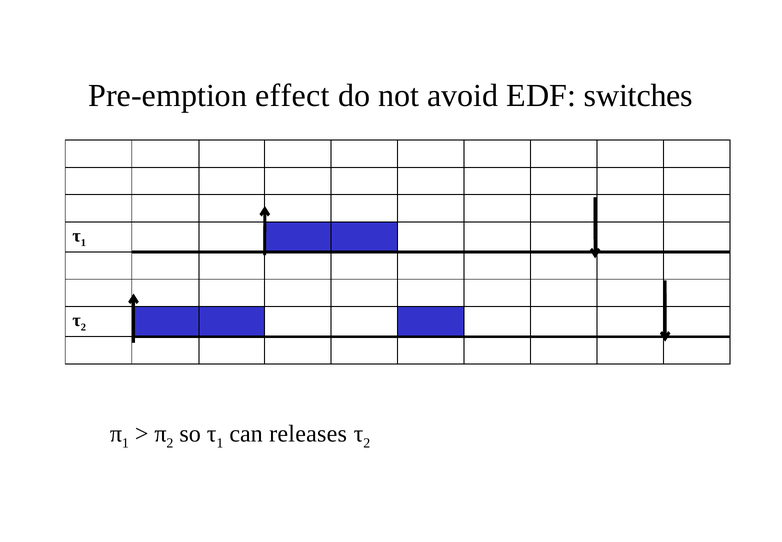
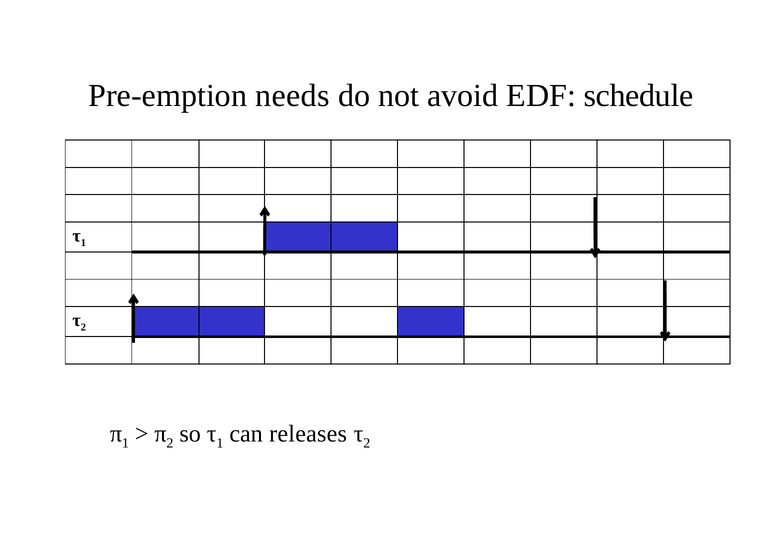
effect: effect -> needs (292, 95)
switches: switches -> schedule (638, 95)
